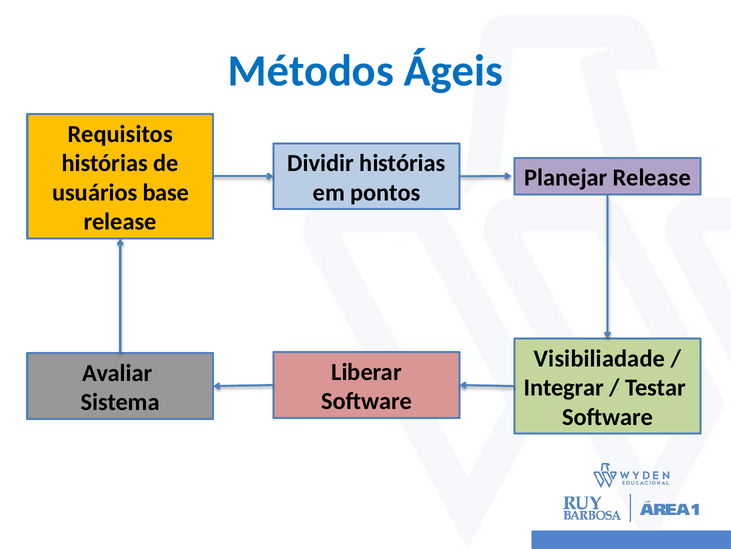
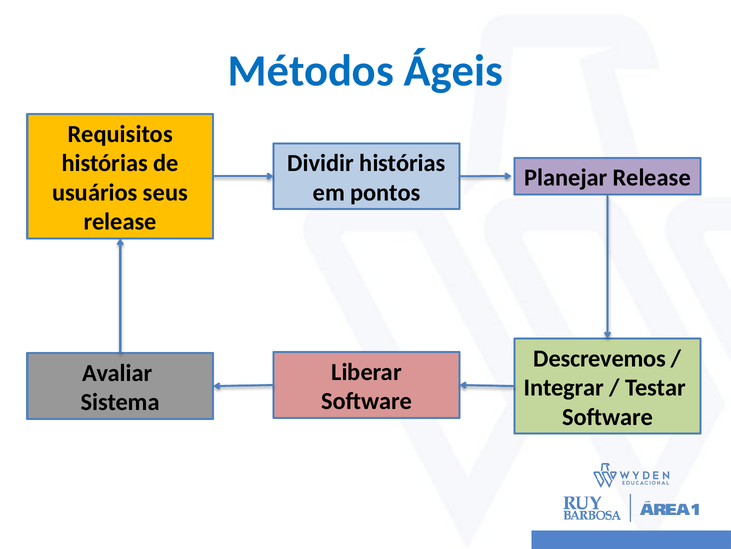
base: base -> seus (165, 192)
Visibiliadade: Visibiliadade -> Descrevemos (600, 358)
